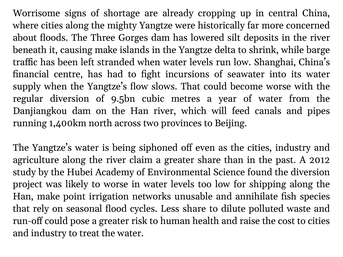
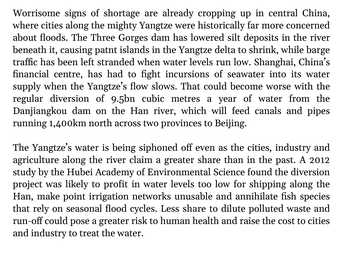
causing make: make -> patnt (106, 50)
to worse: worse -> profit (116, 185)
